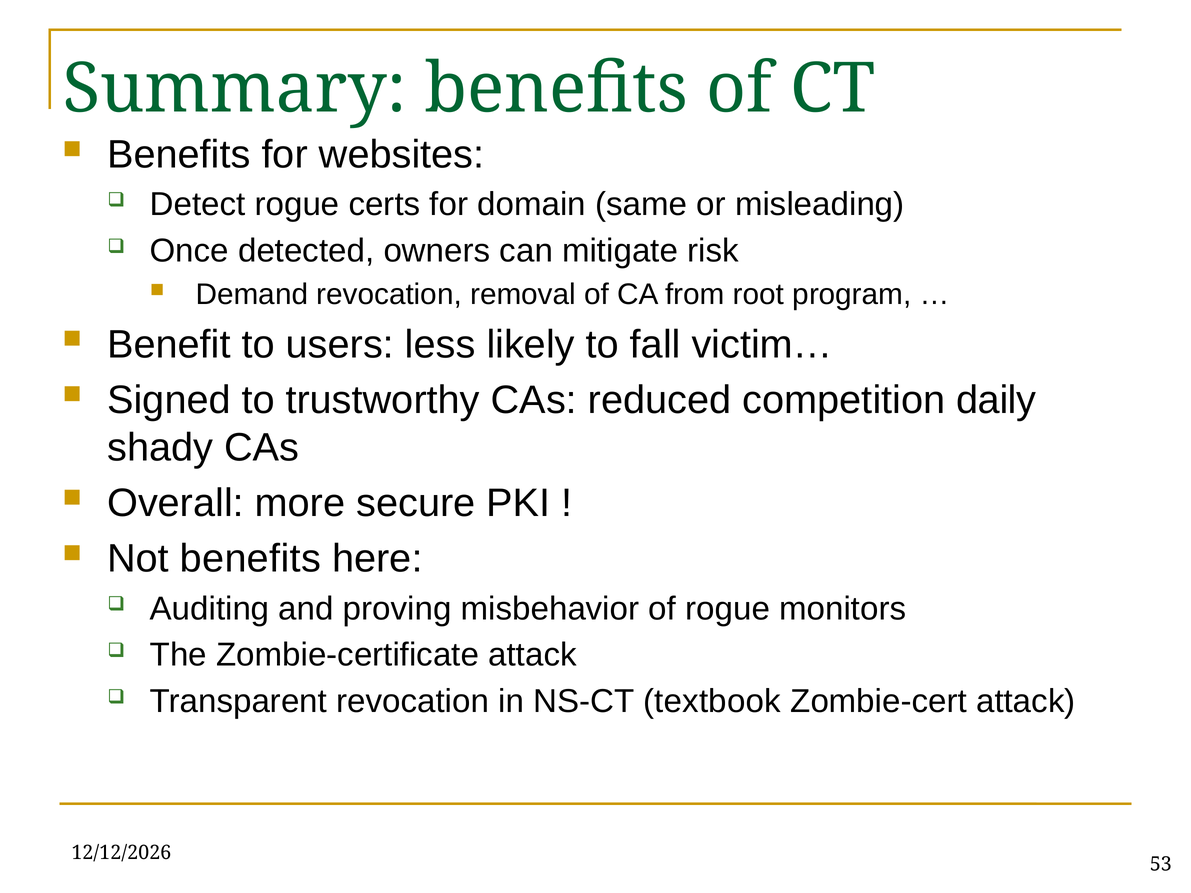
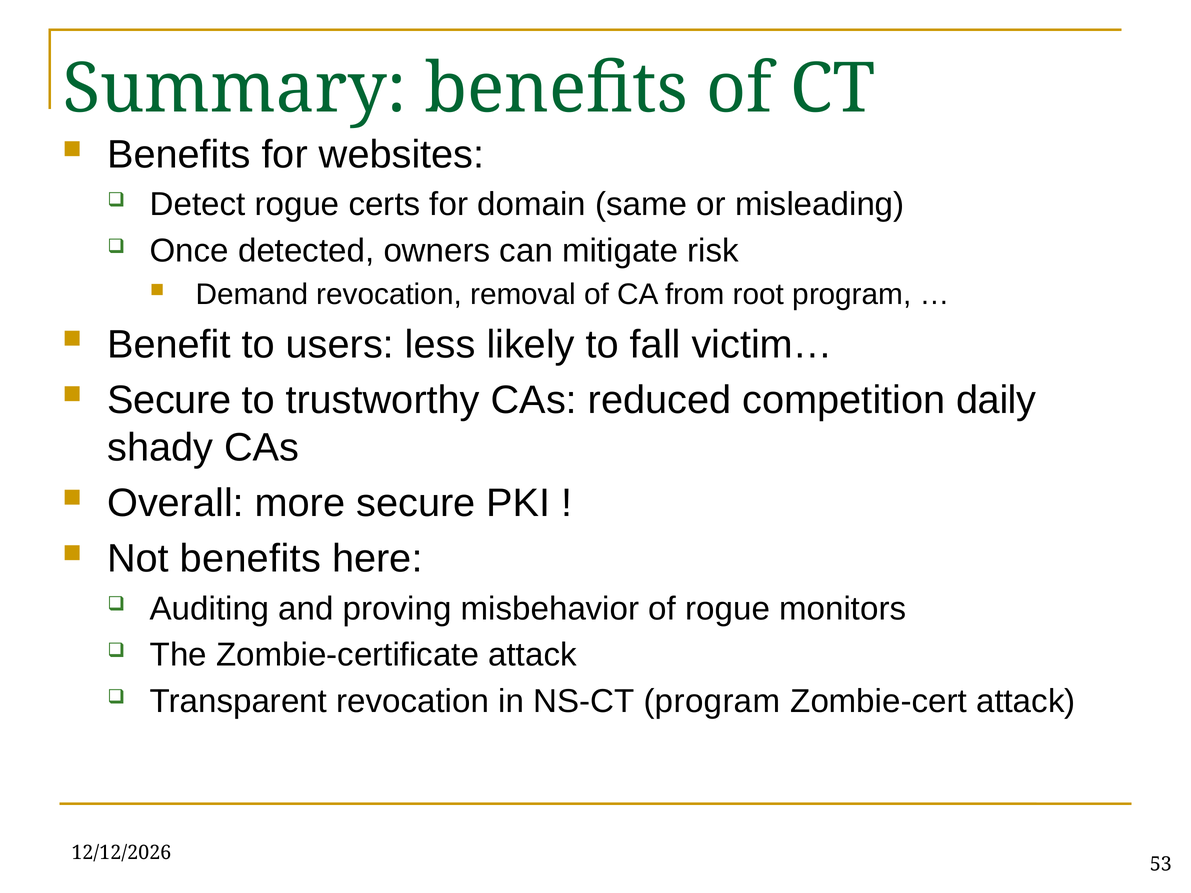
Signed: Signed -> Secure (169, 400)
NS-CT textbook: textbook -> program (712, 701)
